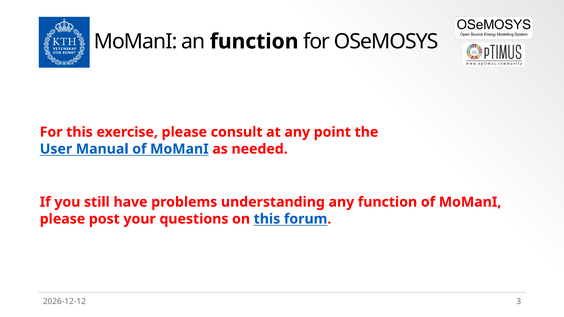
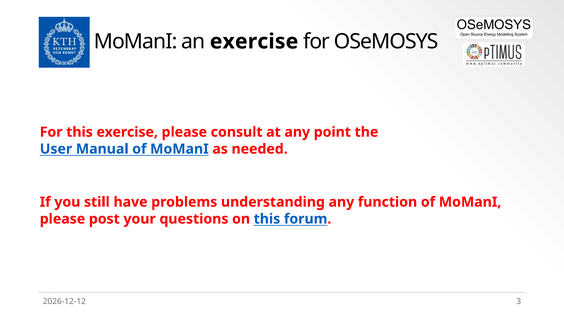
an function: function -> exercise (254, 42)
